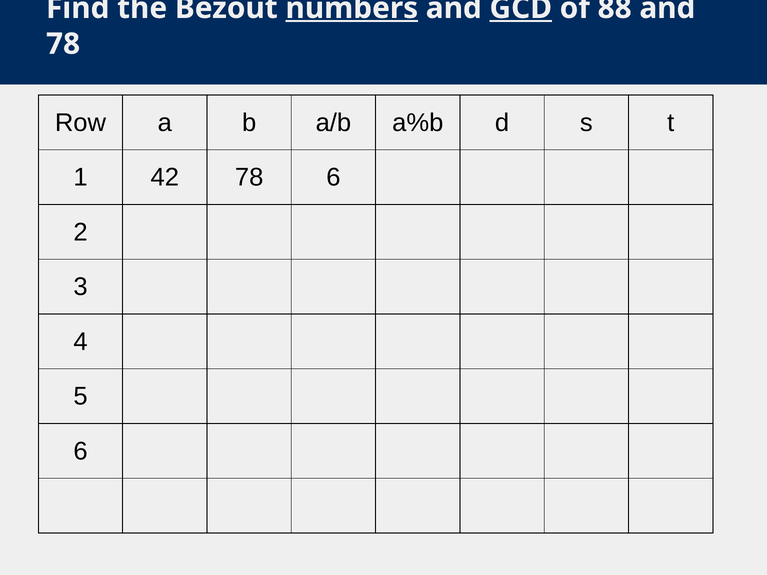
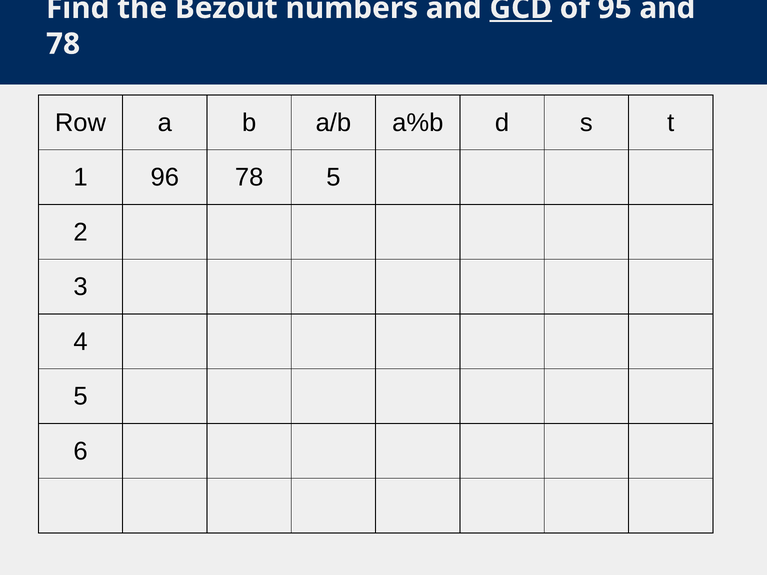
numbers underline: present -> none (352, 8)
88: 88 -> 95 (615, 8)
42: 42 -> 96 (165, 178)
78 6: 6 -> 5 (333, 178)
